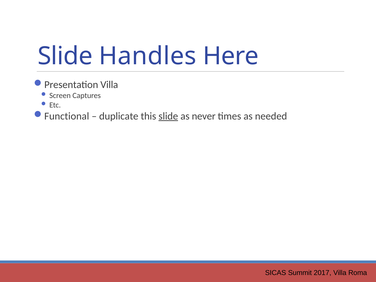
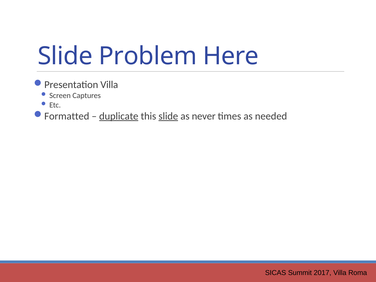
Handles: Handles -> Problem (148, 56)
Functional: Functional -> Formatted (67, 116)
duplicate underline: none -> present (119, 116)
